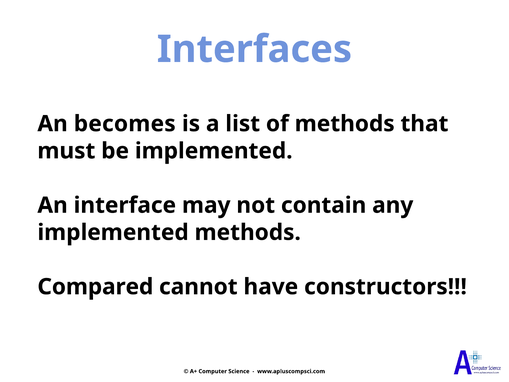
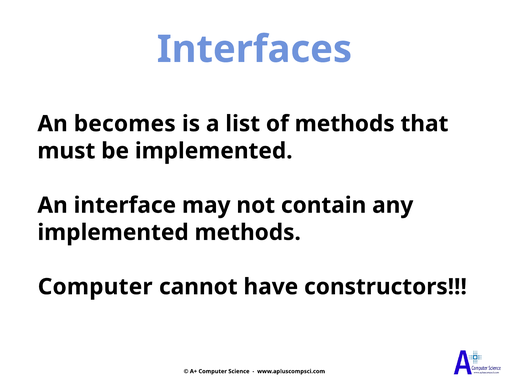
Compared: Compared -> Computer (95, 287)
